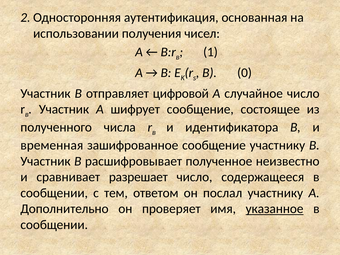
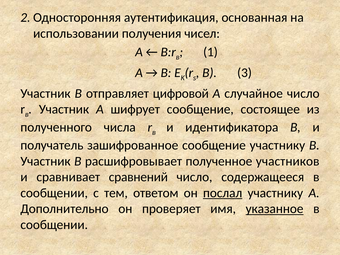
0: 0 -> 3 (244, 73)
временная: временная -> получатель (52, 145)
неизвестно: неизвестно -> участников (288, 161)
разрешает: разрешает -> сравнений (138, 177)
послал underline: none -> present (223, 193)
